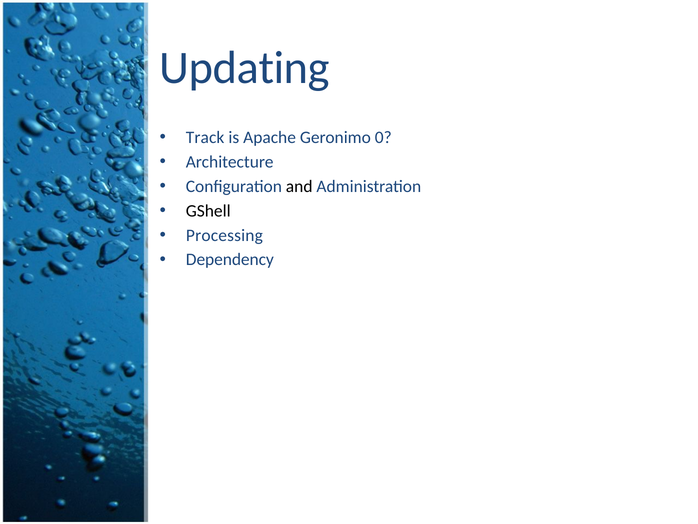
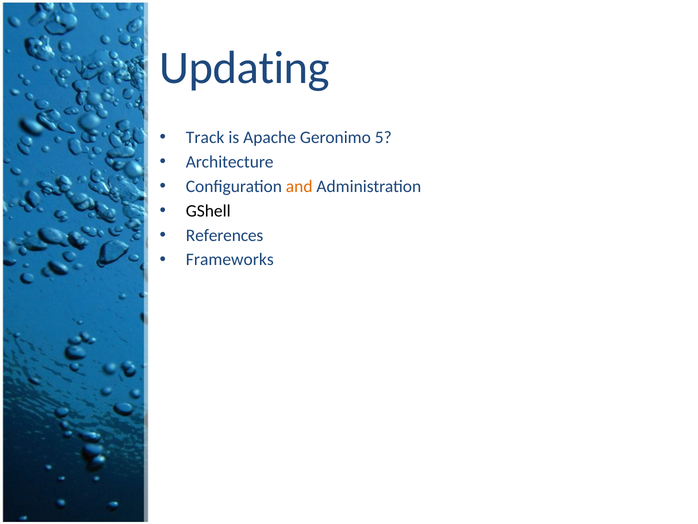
0: 0 -> 5 (383, 137)
and colour: black -> orange (299, 186)
Processing: Processing -> References (225, 235)
Dependency: Dependency -> Frameworks (230, 259)
